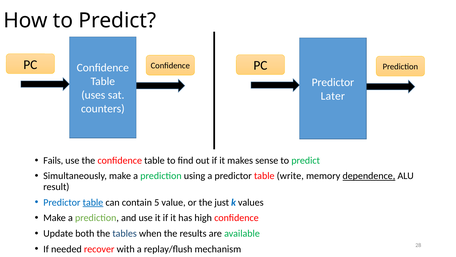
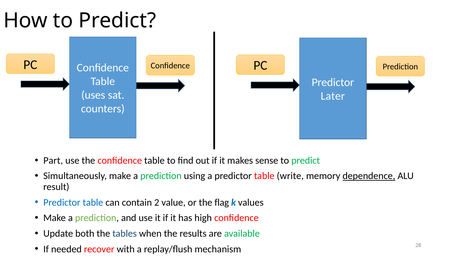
Fails: Fails -> Part (53, 160)
table underline: present -> none (93, 202)
5: 5 -> 2 (157, 202)
just: just -> flag (222, 202)
